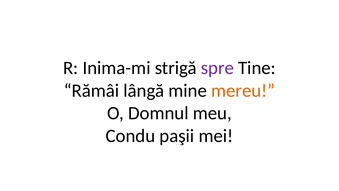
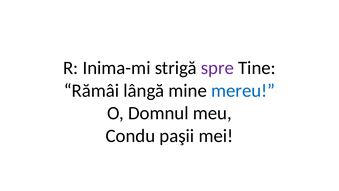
mereu colour: orange -> blue (243, 90)
